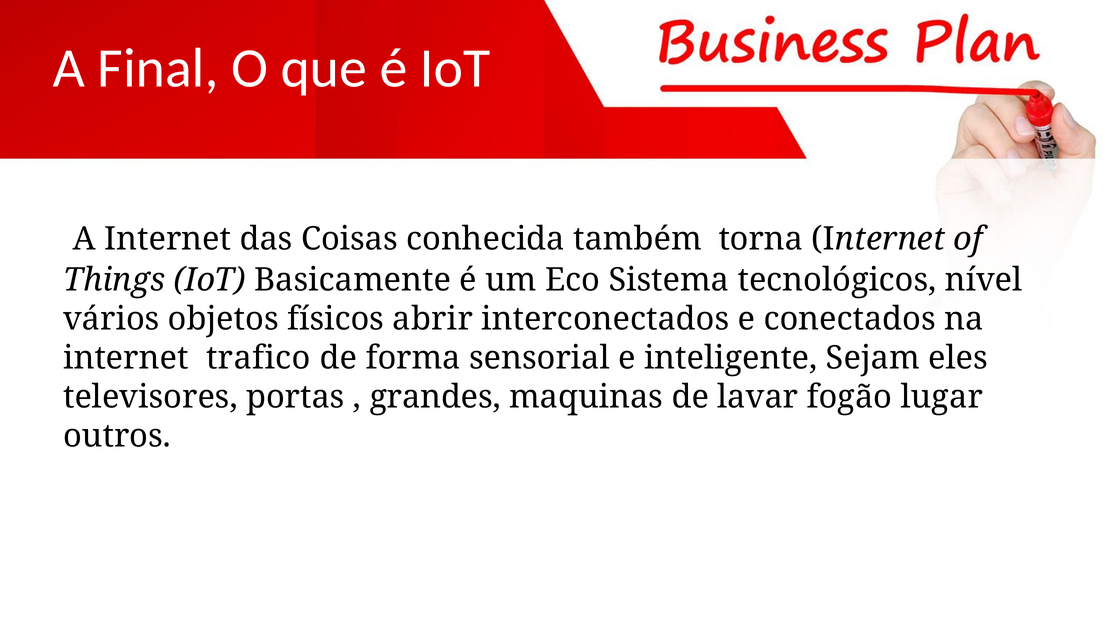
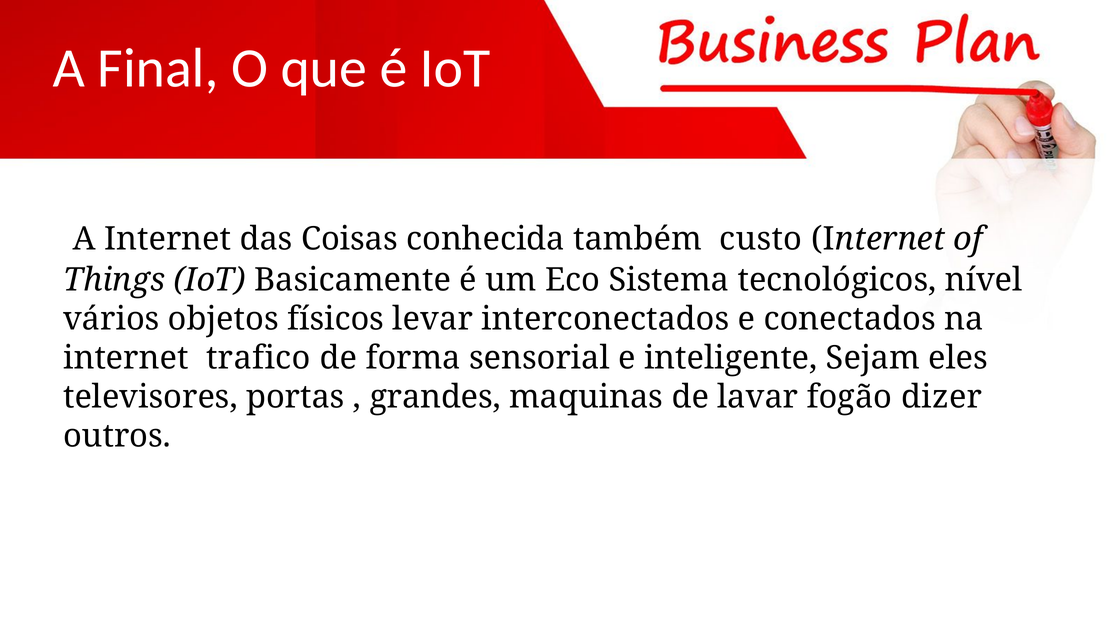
torna: torna -> custo (761, 239)
abrir: abrir -> levar (433, 319)
lugar: lugar -> dizer (942, 397)
